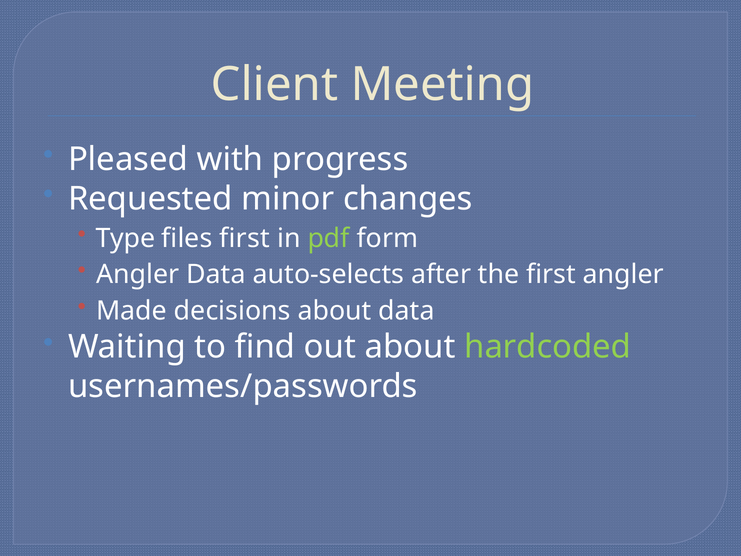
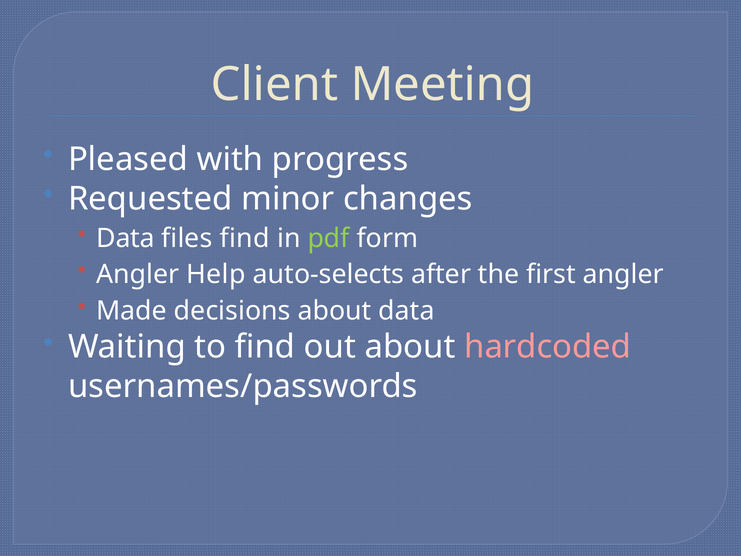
Type: Type -> Data (125, 238)
files first: first -> find (245, 238)
Angler Data: Data -> Help (216, 274)
hardcoded colour: light green -> pink (548, 347)
